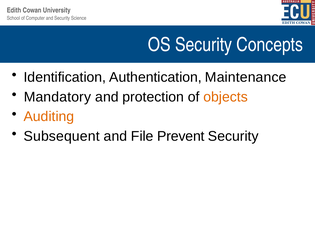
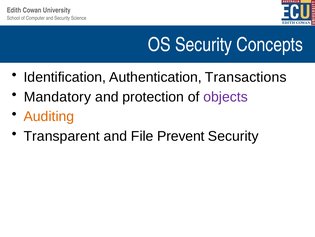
Maintenance: Maintenance -> Transactions (246, 77)
objects colour: orange -> purple (226, 97)
Subsequent: Subsequent -> Transparent (62, 136)
